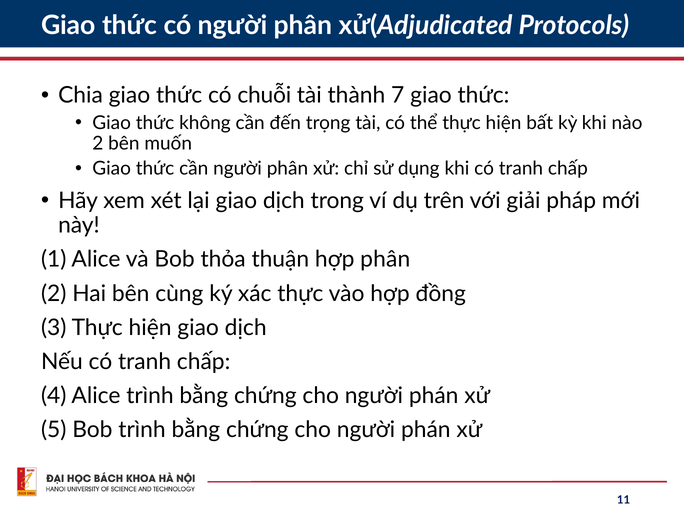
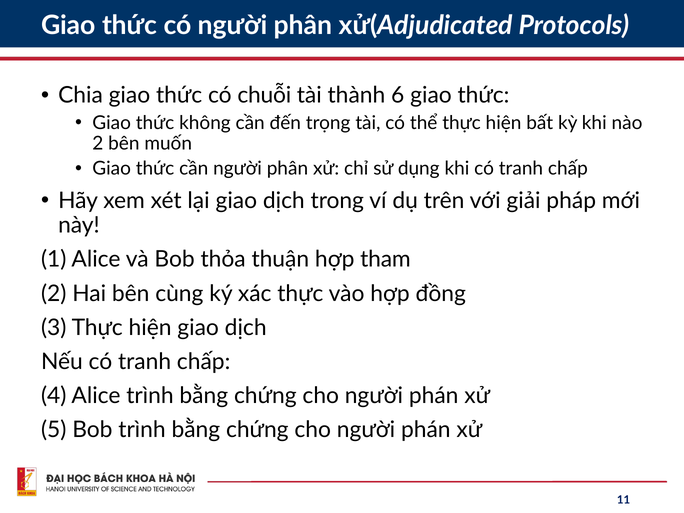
7: 7 -> 6 (398, 95)
hợp phân: phân -> tham (385, 259)
